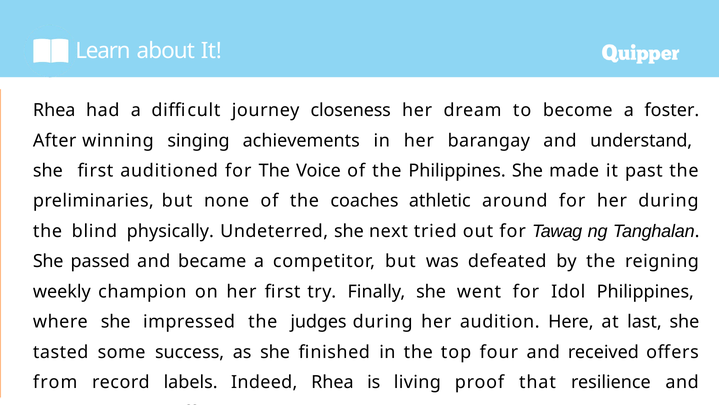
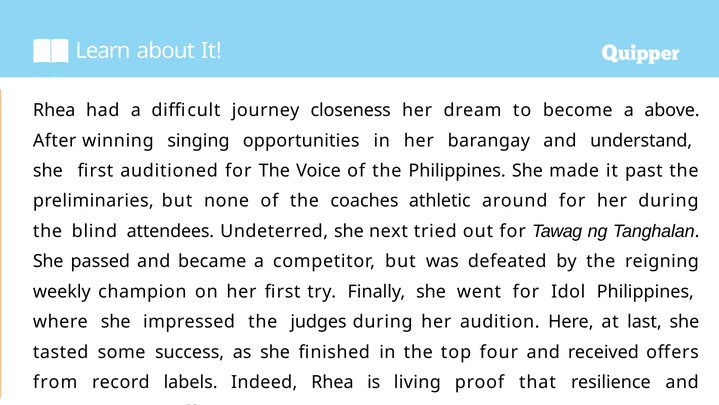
foster: foster -> above (672, 110)
achievements: achievements -> opportunities (301, 140)
physically: physically -> attendees (170, 231)
